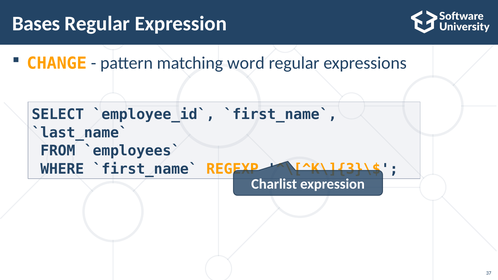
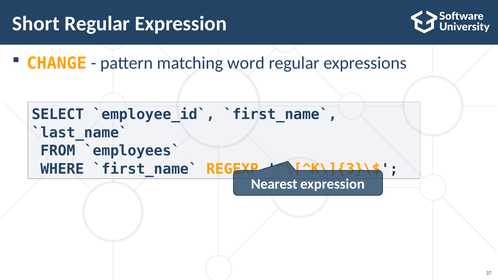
Bases: Bases -> Short (36, 24)
Charlist: Charlist -> Nearest (274, 184)
